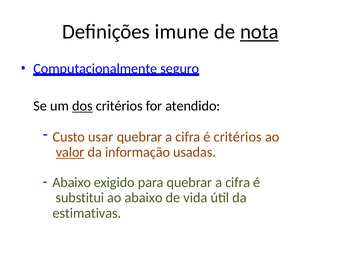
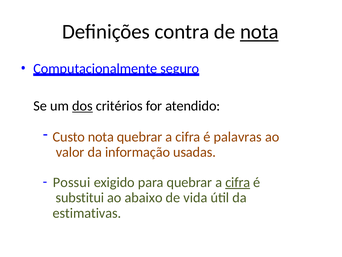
imune: imune -> contra (182, 32)
Custo usar: usar -> nota (101, 137)
é critérios: critérios -> palavras (238, 137)
valor underline: present -> none (70, 152)
Abaixo: Abaixo -> Possui (72, 182)
cifra underline: none -> present (238, 182)
